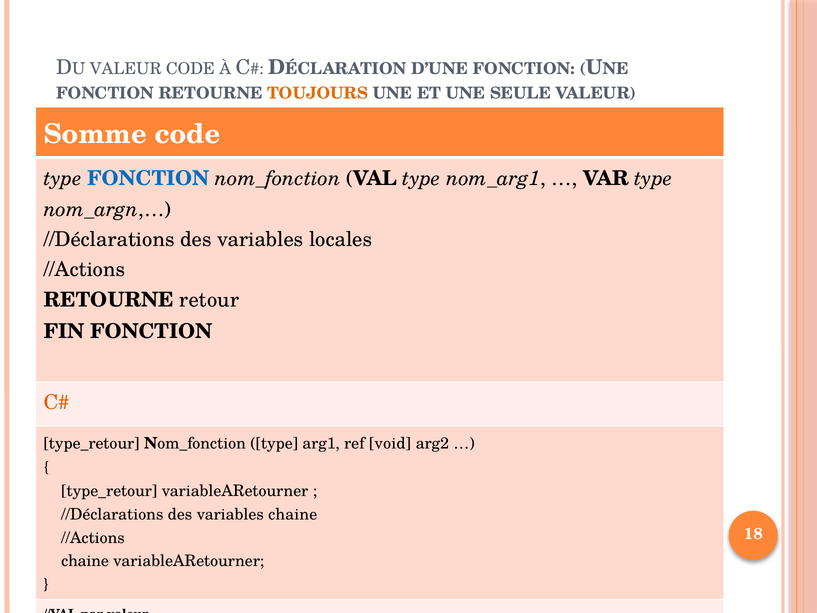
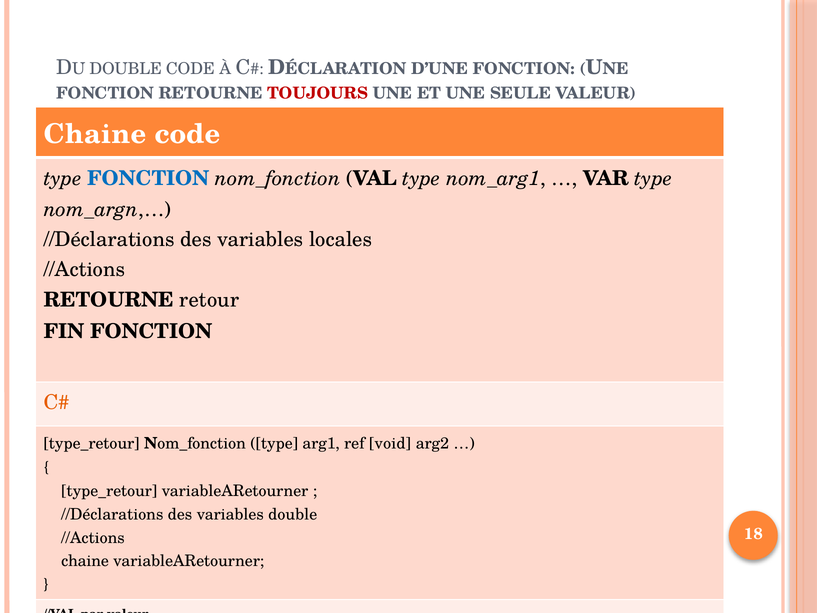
VALEUR: VALEUR -> DOUBLE (126, 69)
TOUJOURS colour: orange -> red (318, 93)
Somme: Somme -> Chaine (95, 134)
variables chaine: chaine -> double (293, 514)
